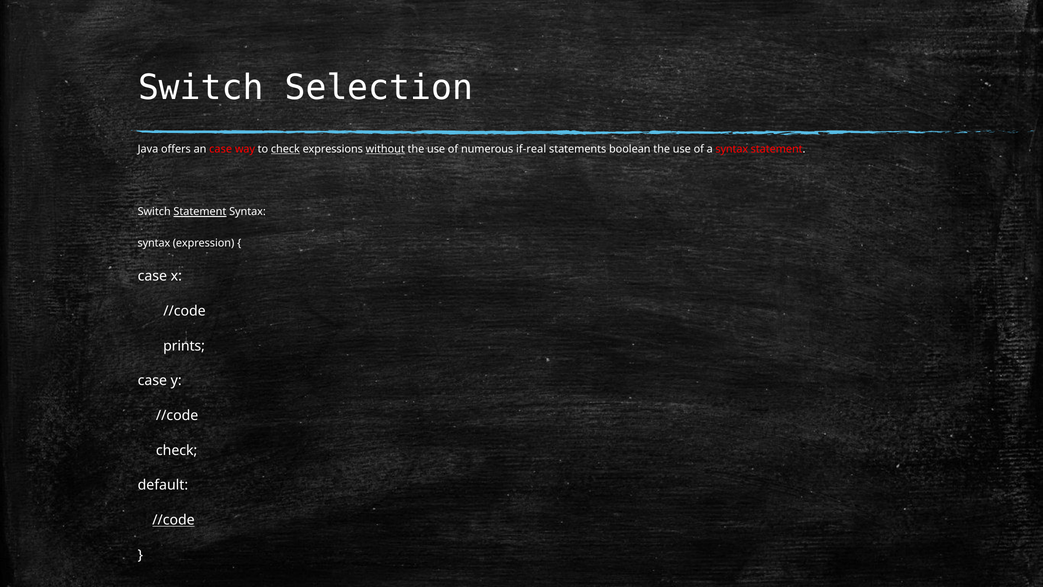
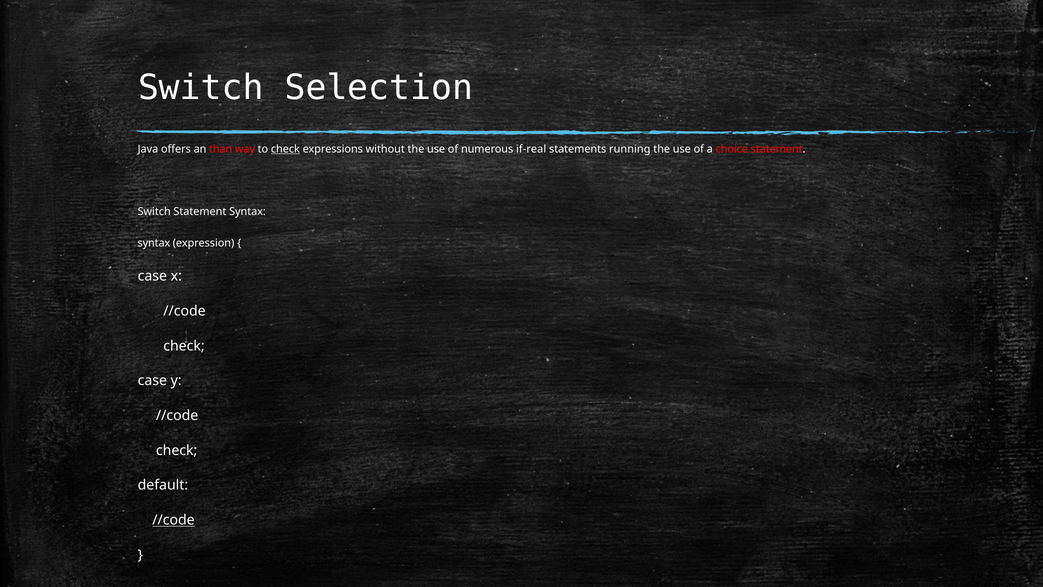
an case: case -> than (221, 149)
without underline: present -> none (385, 149)
boolean: boolean -> running (630, 149)
a syntax: syntax -> choice (732, 149)
Statement underline: present -> none (200, 212)
prints: prints -> check (184, 346)
